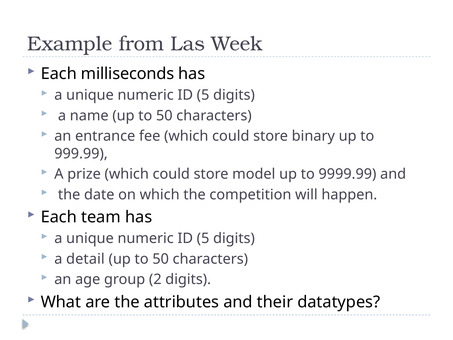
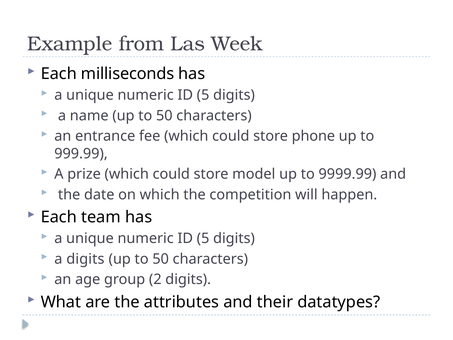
binary: binary -> phone (313, 136)
a detail: detail -> digits (85, 259)
